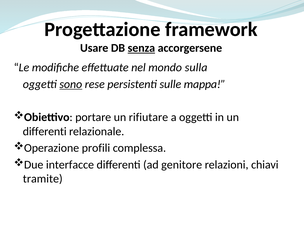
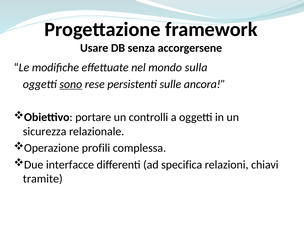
senza underline: present -> none (141, 48)
mappa: mappa -> ancora (205, 84)
rifiutare: rifiutare -> controlli (148, 117)
differenti: differenti -> sicurezza (45, 131)
genitore: genitore -> specifica (182, 165)
